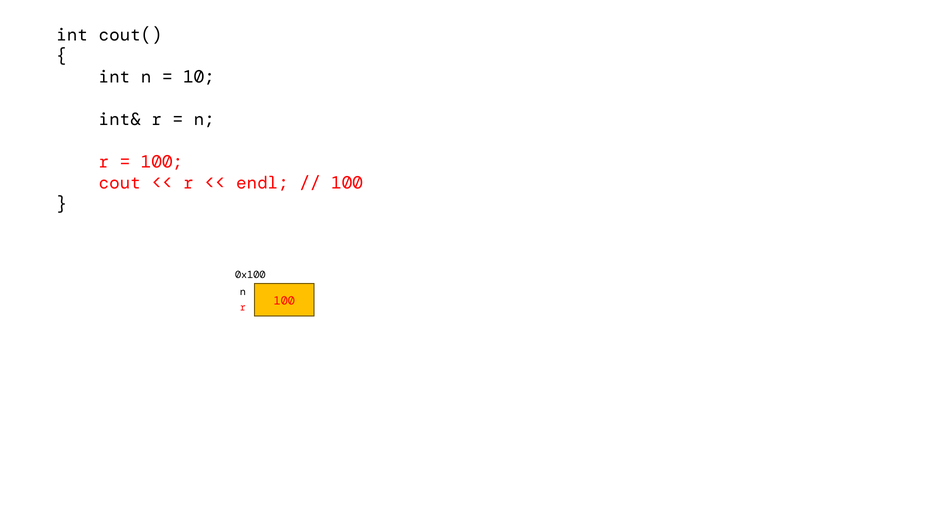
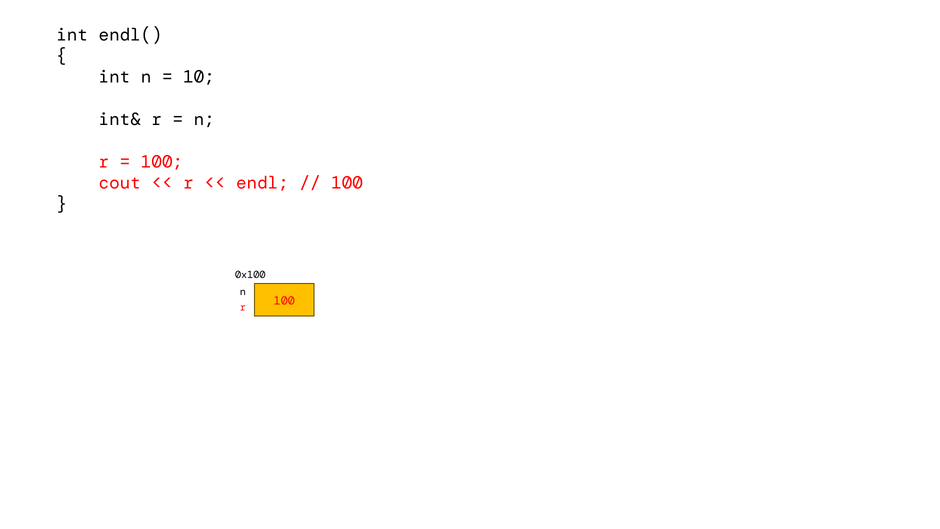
cout(: cout( -> endl( (130, 35)
